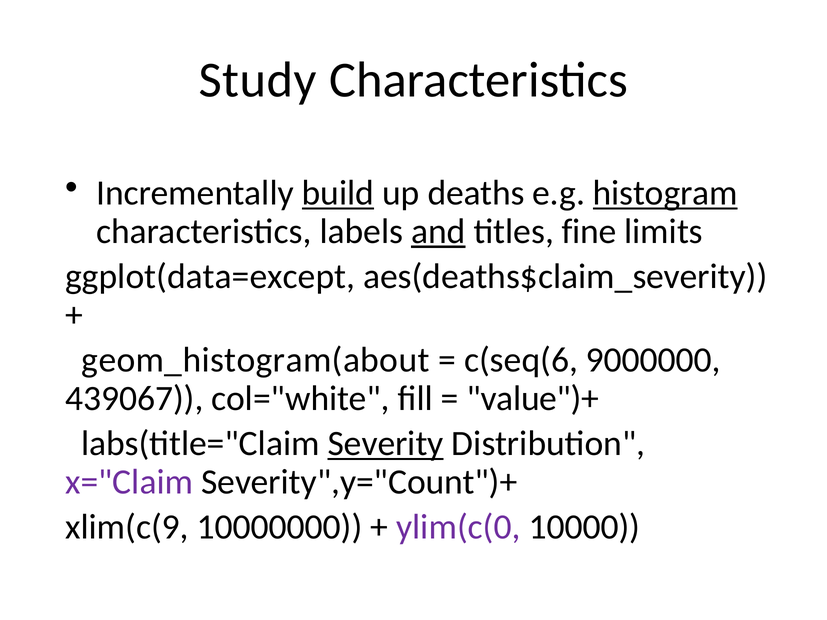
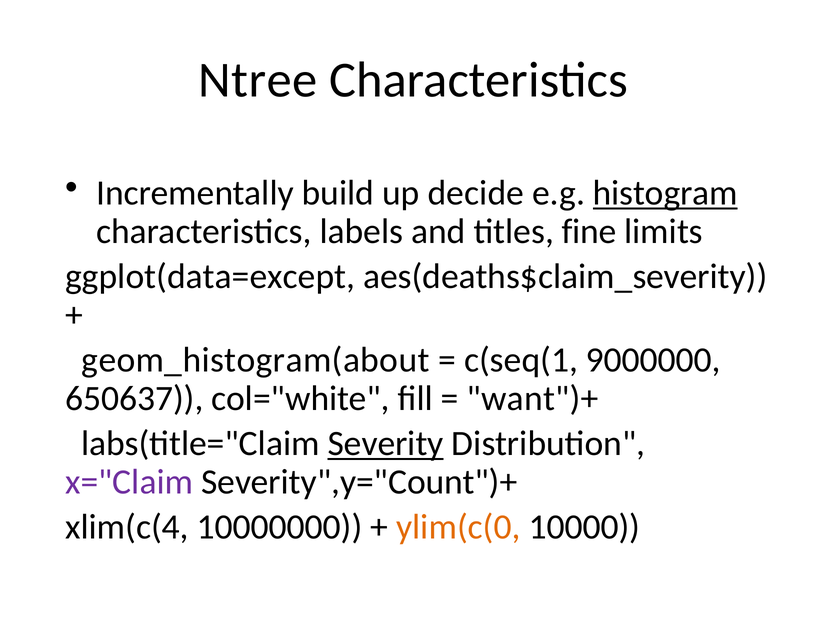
Study: Study -> Ntree (258, 80)
build underline: present -> none (338, 193)
deaths: deaths -> decide (476, 193)
and underline: present -> none (438, 232)
c(seq(6: c(seq(6 -> c(seq(1 (521, 360)
439067: 439067 -> 650637 (134, 399)
value")+: value")+ -> want")+ (533, 399)
xlim(c(9: xlim(c(9 -> xlim(c(4 (127, 527)
ylim(c(0 colour: purple -> orange (458, 527)
